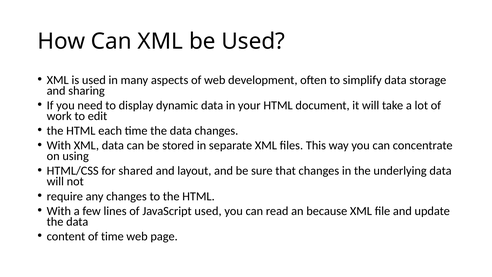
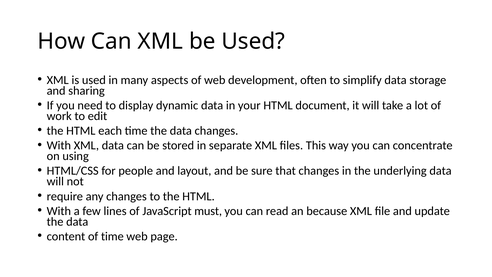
shared: shared -> people (136, 171)
JavaScript used: used -> must (208, 211)
